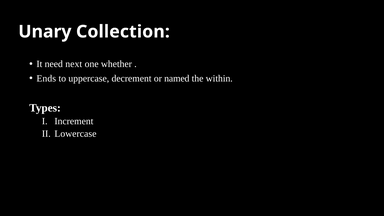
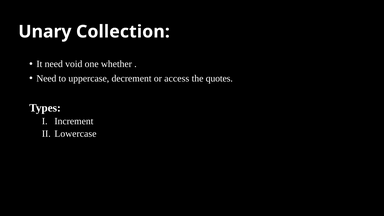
next: next -> void (74, 64)
Ends: Ends -> Need (46, 78)
named: named -> access (177, 78)
within: within -> quotes (219, 78)
